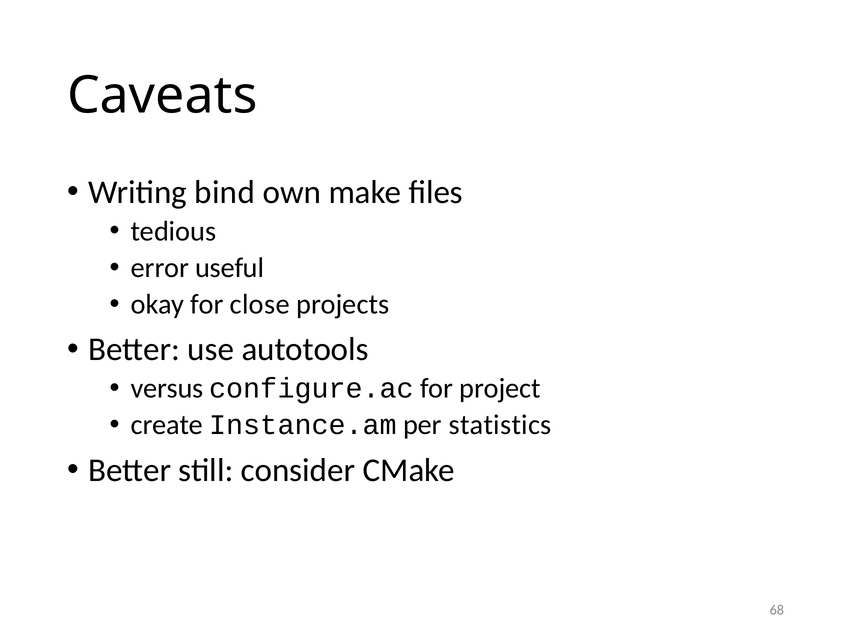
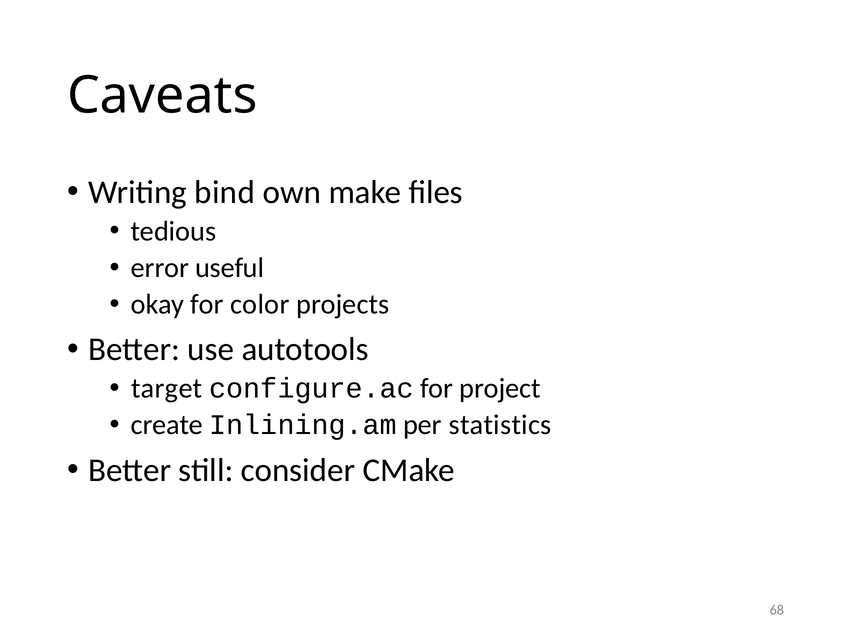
close: close -> color (260, 304)
versus: versus -> target (167, 388)
Instance.am: Instance.am -> Inlining.am (303, 425)
